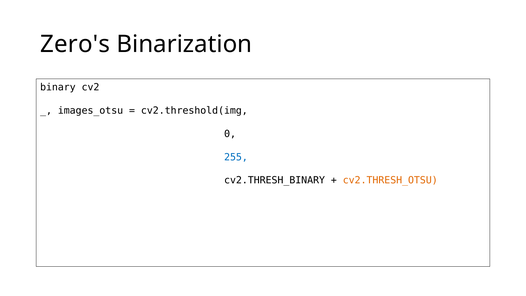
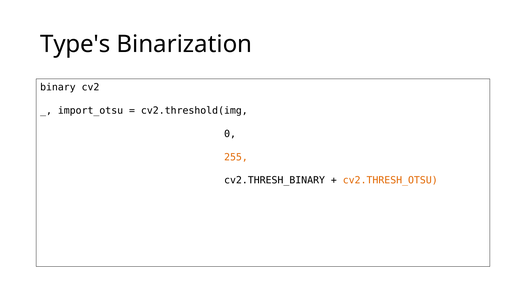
Zero's: Zero's -> Type's (75, 44)
images_otsu: images_otsu -> import_otsu (90, 111)
255 colour: blue -> orange (236, 157)
